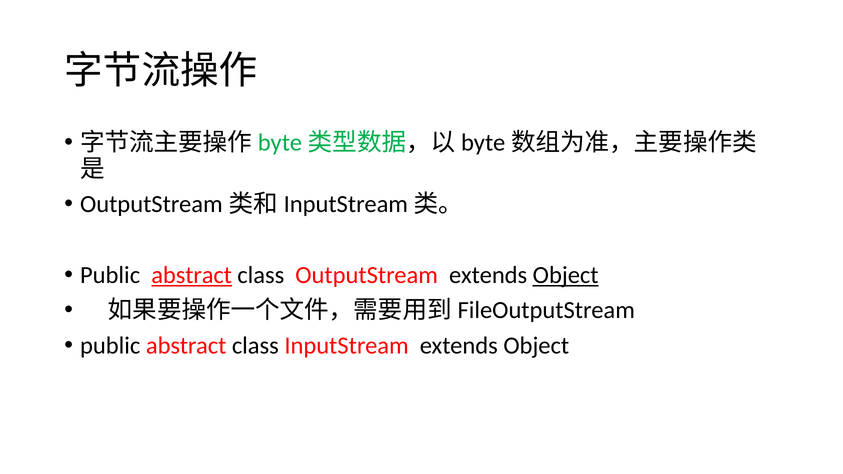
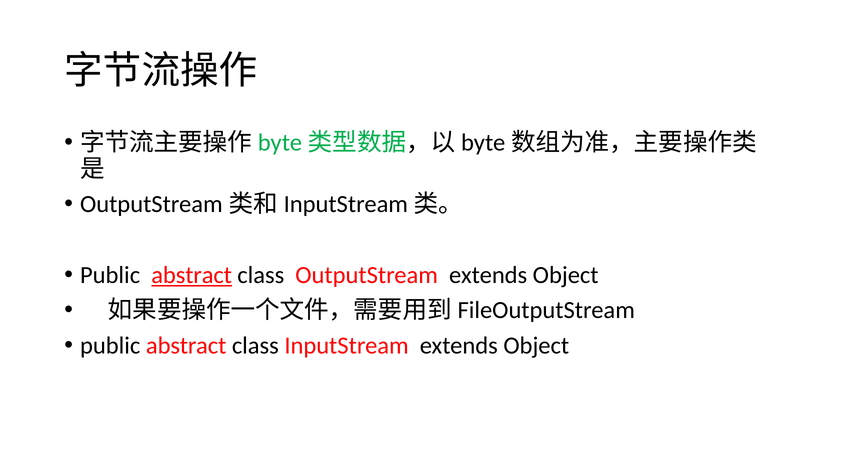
Object underline: present -> none (566, 275)
